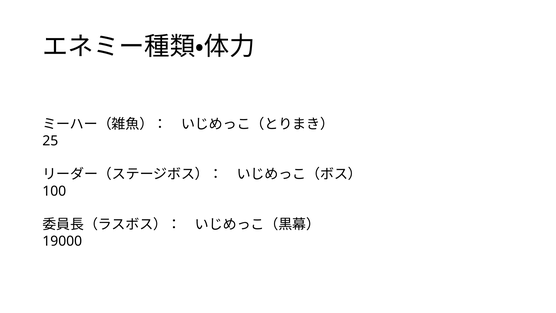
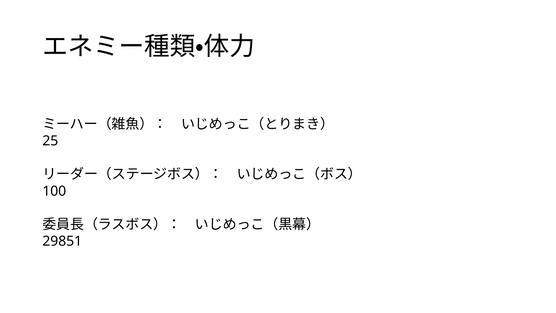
19000: 19000 -> 29851 (62, 241)
